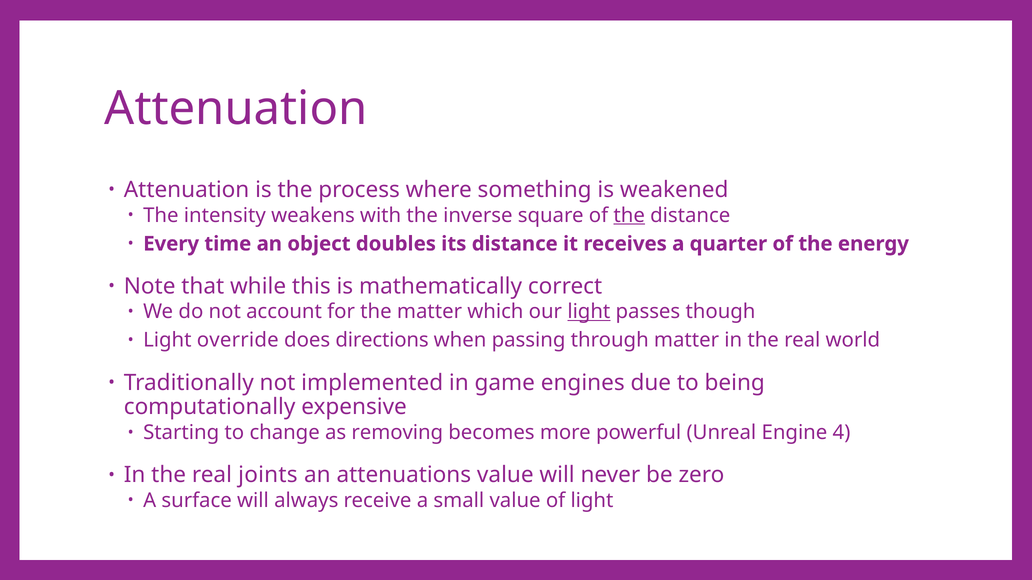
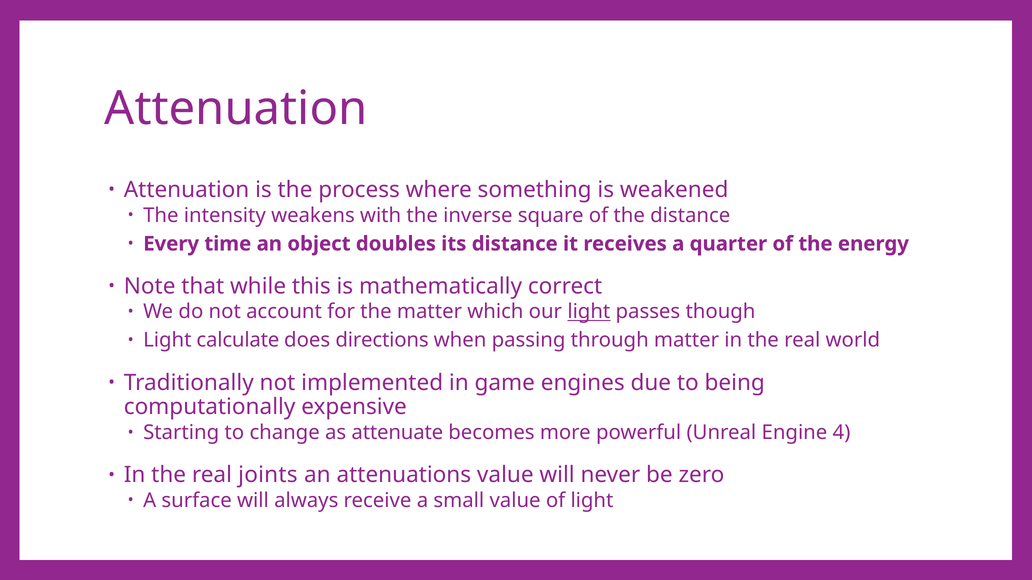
the underline: present -> none (629, 215)
override: override -> calculate (238, 340)
removing: removing -> attenuate (397, 433)
